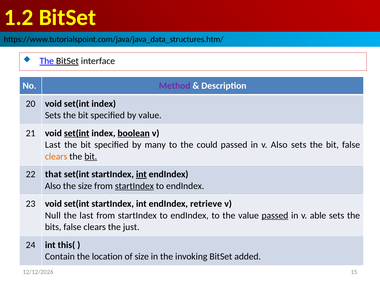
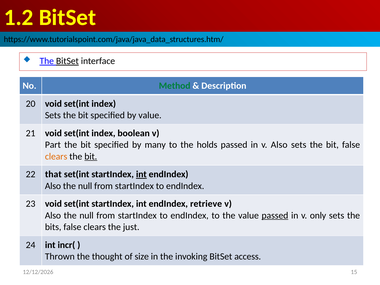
Method colour: purple -> green (175, 86)
set(int underline: present -> none (77, 133)
boolean underline: present -> none (134, 133)
Last: Last -> Part (53, 145)
could: could -> holds (207, 145)
size: size -> null (85, 186)
startIndex underline: present -> none (134, 186)
Null: Null -> Also (53, 215)
last: last -> null (87, 215)
able: able -> only (318, 215)
this(: this( -> incr( (66, 245)
Contain: Contain -> Thrown (60, 257)
location: location -> thought (107, 257)
added: added -> access (248, 257)
